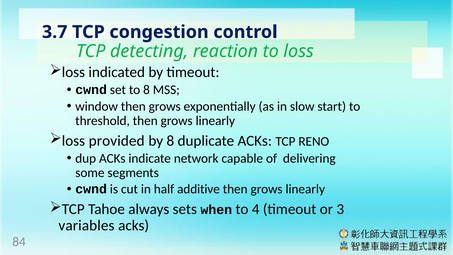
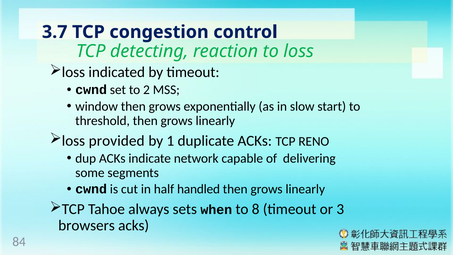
to 8: 8 -> 2 (147, 90)
by 8: 8 -> 1 (170, 141)
additive: additive -> handled (199, 189)
4: 4 -> 8 (256, 209)
variables: variables -> browsers (87, 225)
